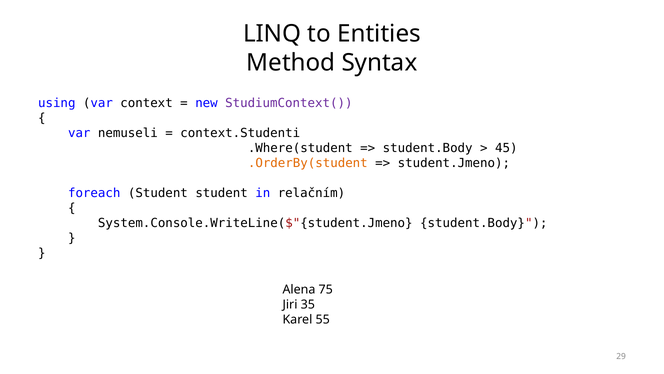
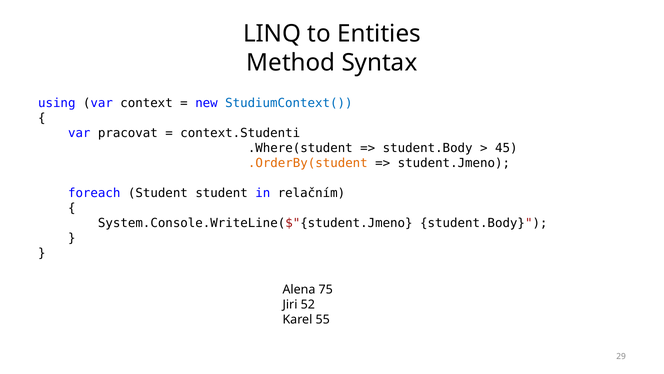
StudiumContext( colour: purple -> blue (289, 103)
nemuseli: nemuseli -> pracovat (128, 133)
35: 35 -> 52 (308, 304)
